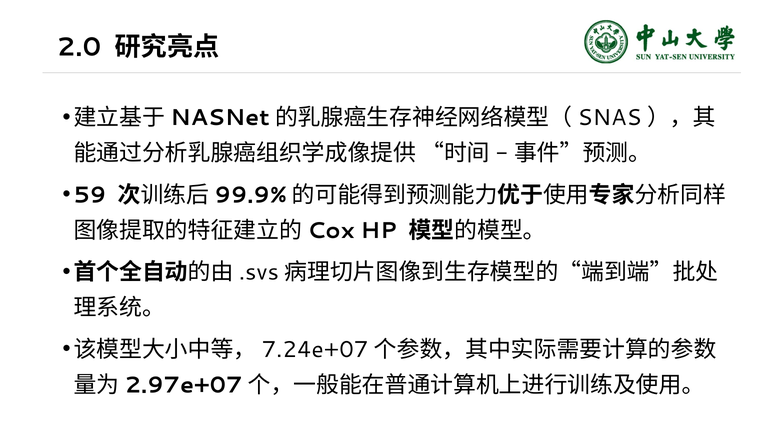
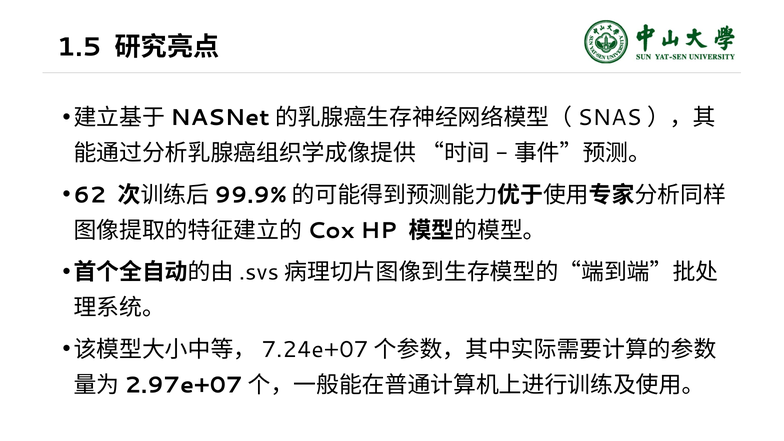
2.0: 2.0 -> 1.5 (79, 47)
59: 59 -> 62 (90, 195)
